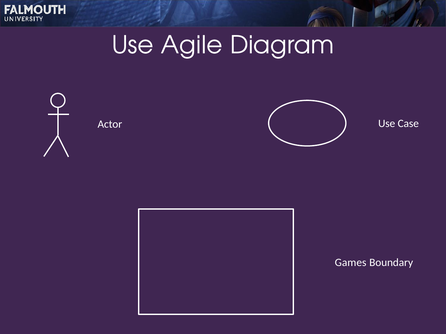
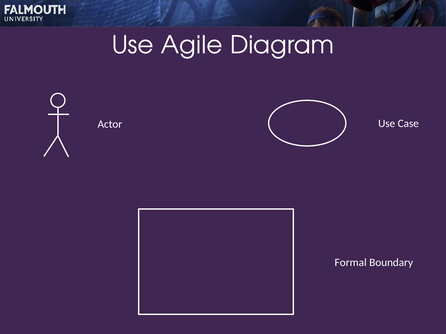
Games: Games -> Formal (351, 263)
